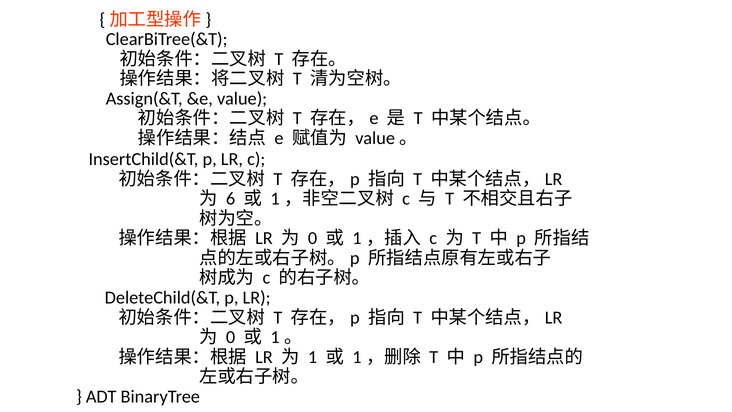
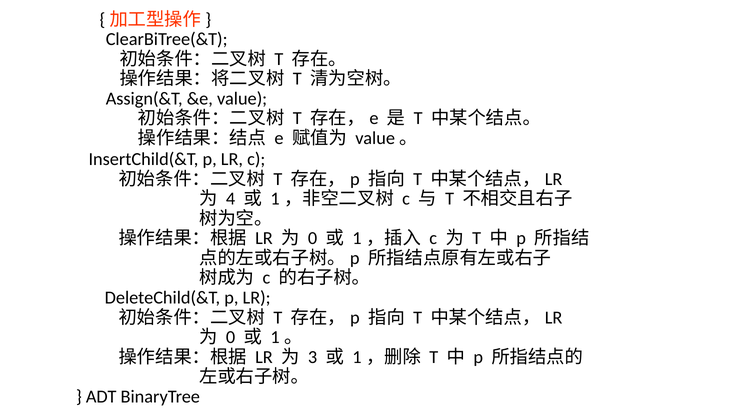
6: 6 -> 4 (231, 199)
1: 1 -> 3 (313, 357)
